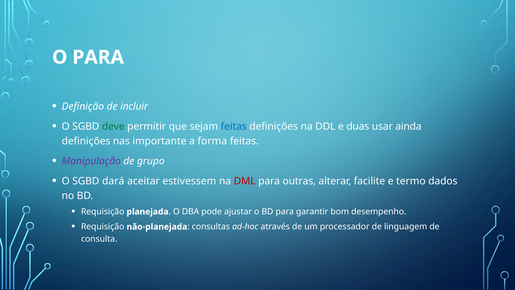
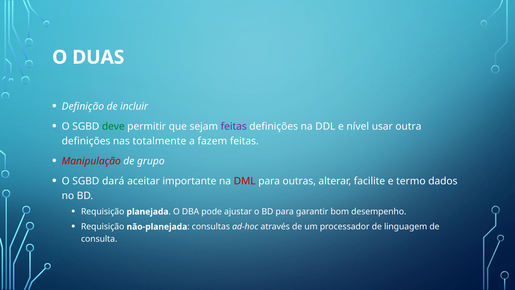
O PARA: PARA -> DUAS (98, 57)
feitas colour: blue -> purple (234, 126)
duas: duas -> nível (358, 126)
ainda: ainda -> outra (408, 126)
importante: importante -> totalmente (159, 141)
forma: forma -> fazem (212, 141)
Manipulação colour: purple -> red (91, 161)
estivessem: estivessem -> importante (189, 181)
